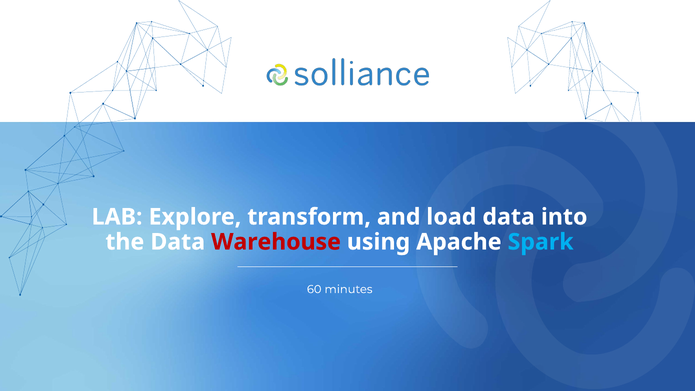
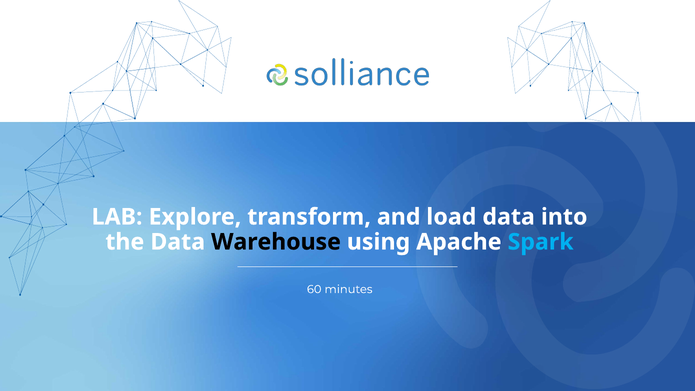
Warehouse colour: red -> black (276, 242)
